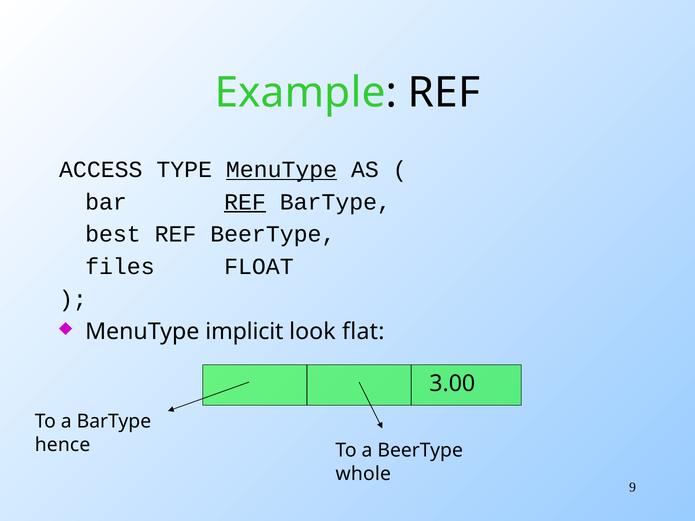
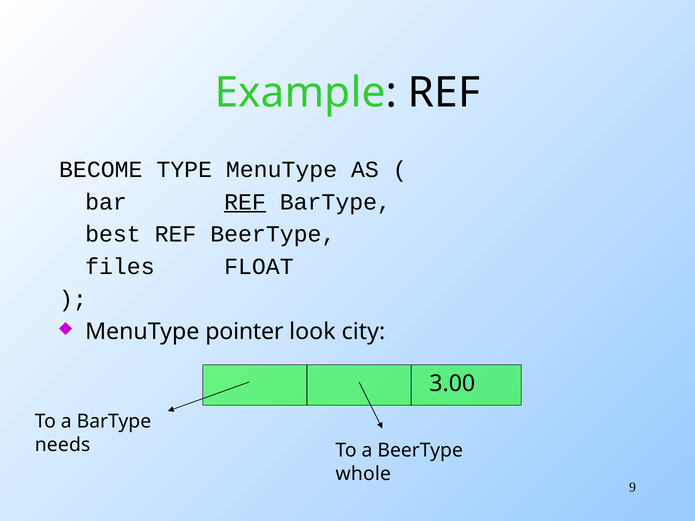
ACCESS: ACCESS -> BECOME (101, 170)
MenuType underline: present -> none (282, 170)
implicit: implicit -> pointer (244, 332)
flat: flat -> city (363, 332)
hence: hence -> needs (63, 445)
